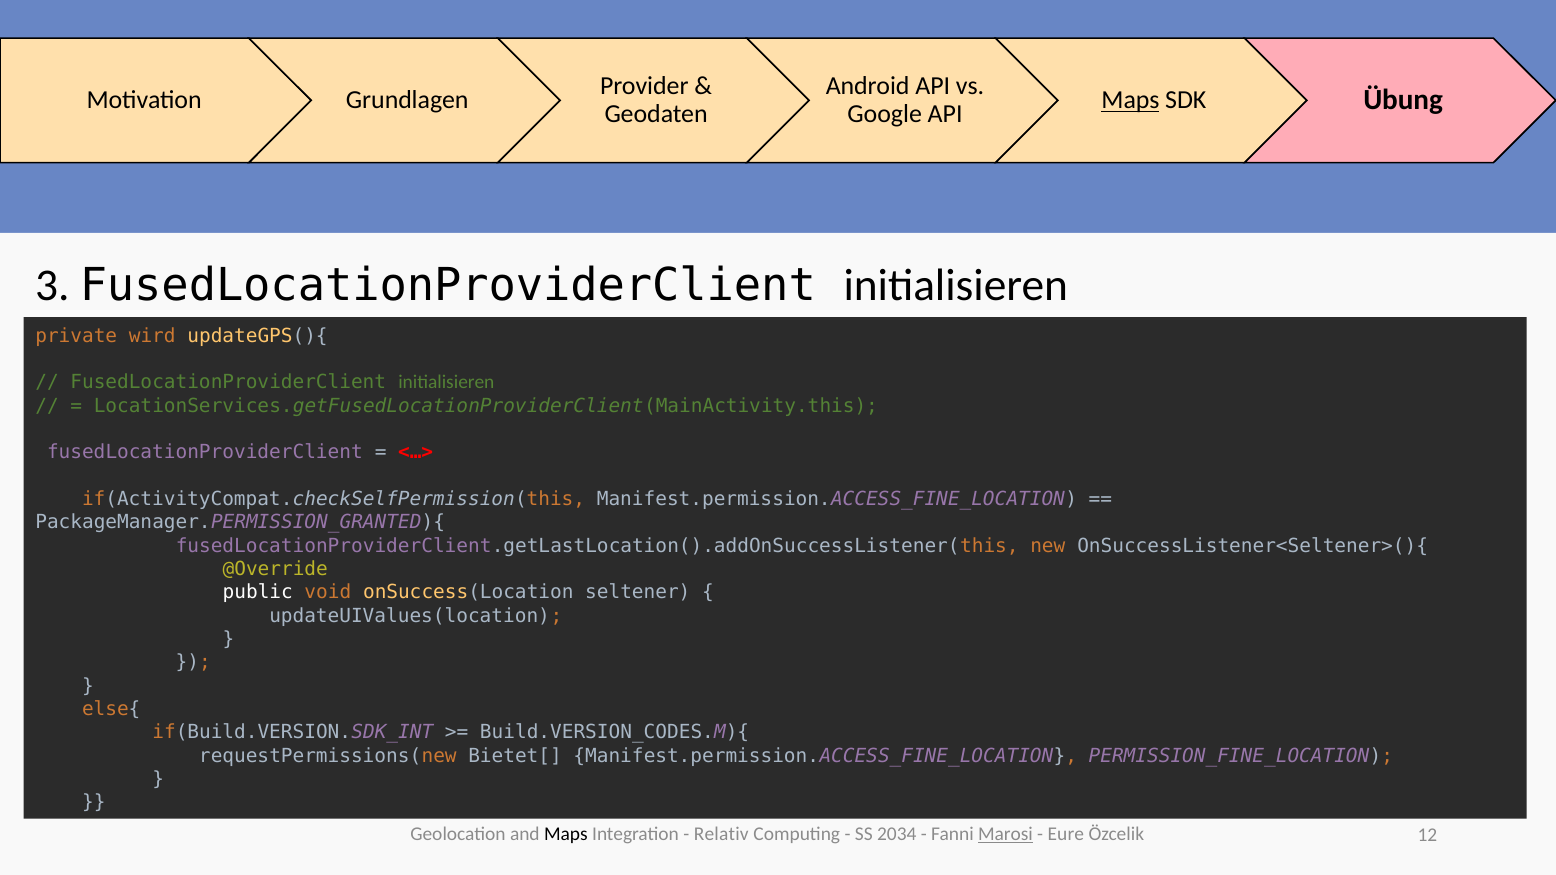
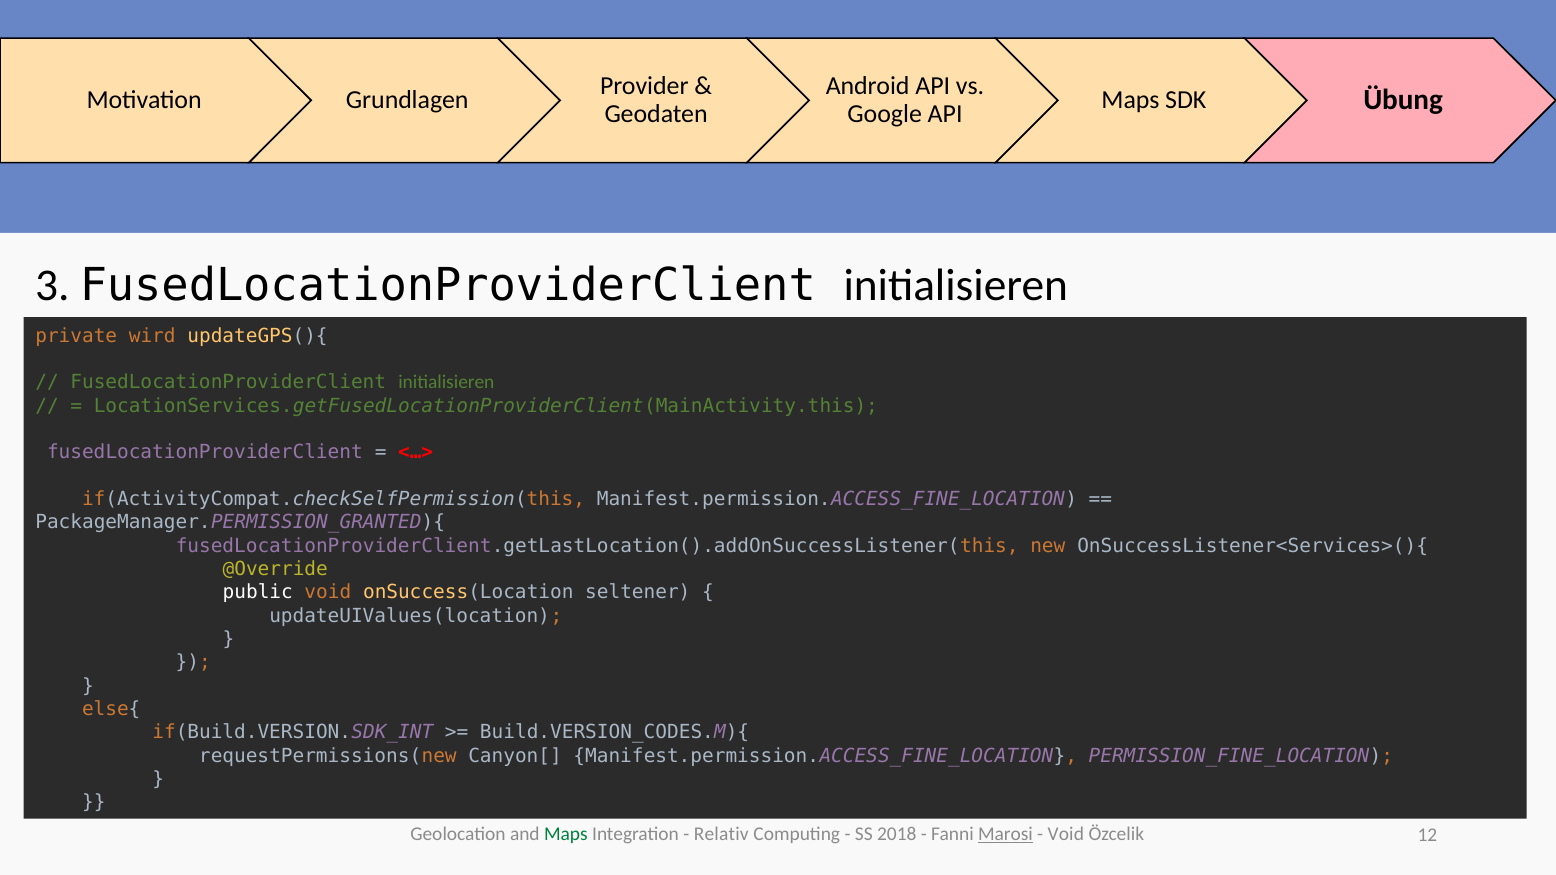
Maps underline: present -> none (1130, 100)
OnSuccessListener<Seltener>(){: OnSuccessListener<Seltener>(){ -> OnSuccessListener<Services>(){ (1253, 546)
Bietet[: Bietet[ -> Canyon[ (515, 756)
Maps colour: black -> green (566, 834)
2034: 2034 -> 2018 (897, 834)
Eure: Eure -> Void (1066, 834)
